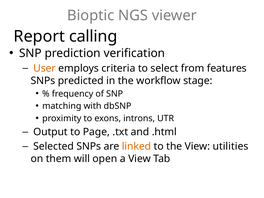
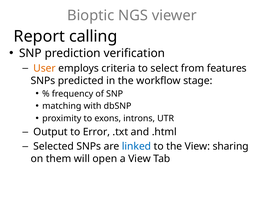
Page: Page -> Error (96, 132)
linked colour: orange -> blue (137, 146)
utilities: utilities -> sharing (231, 146)
